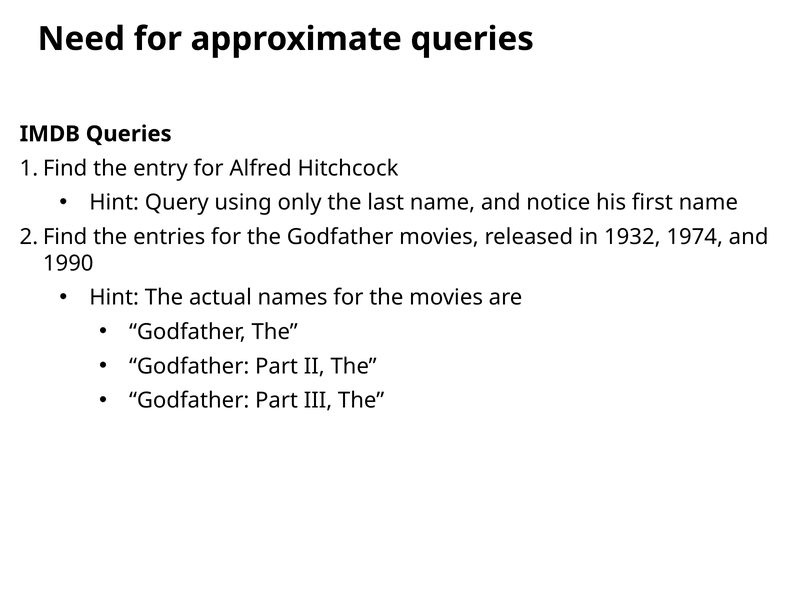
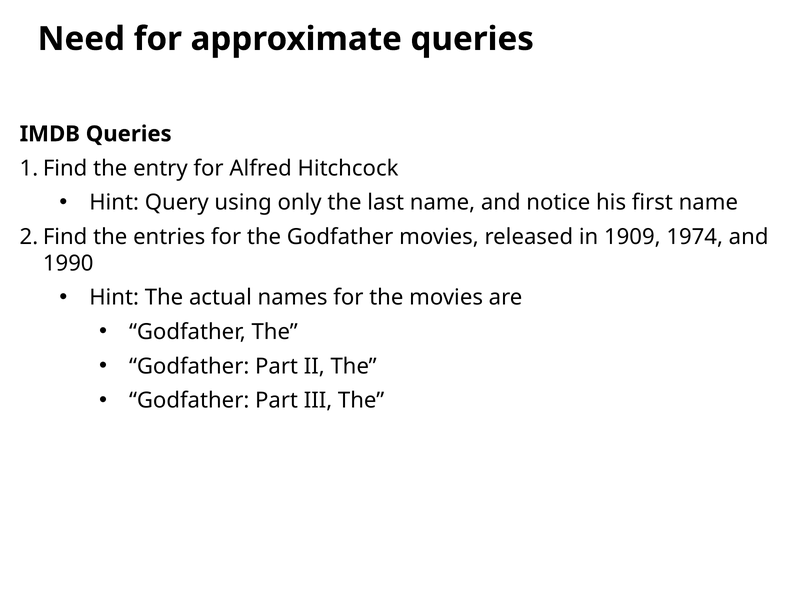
1932: 1932 -> 1909 (632, 237)
